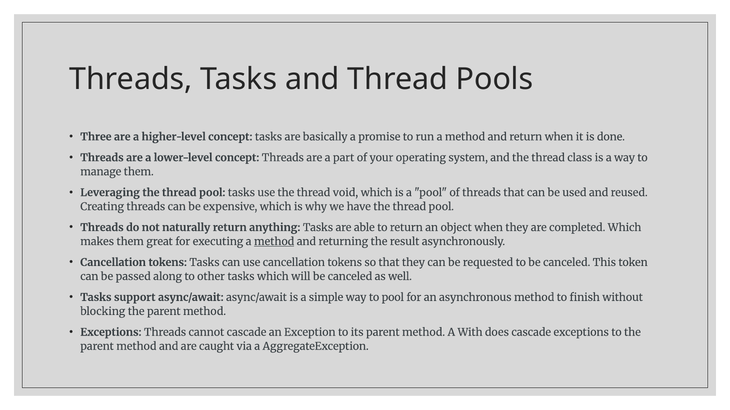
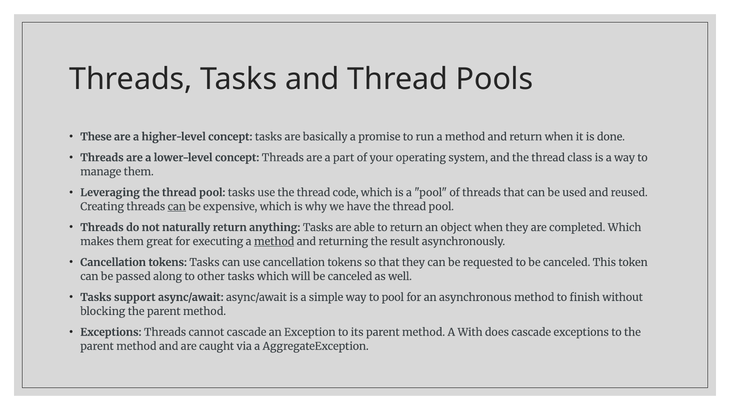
Three: Three -> These (96, 137)
void: void -> code (346, 193)
can underline: none -> present (177, 207)
